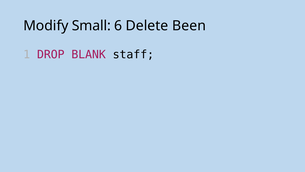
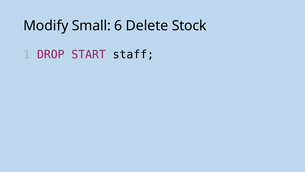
Been: Been -> Stock (189, 26)
BLANK: BLANK -> START (89, 54)
